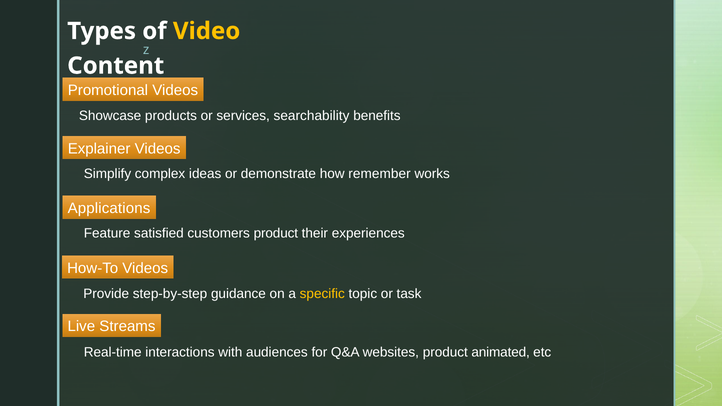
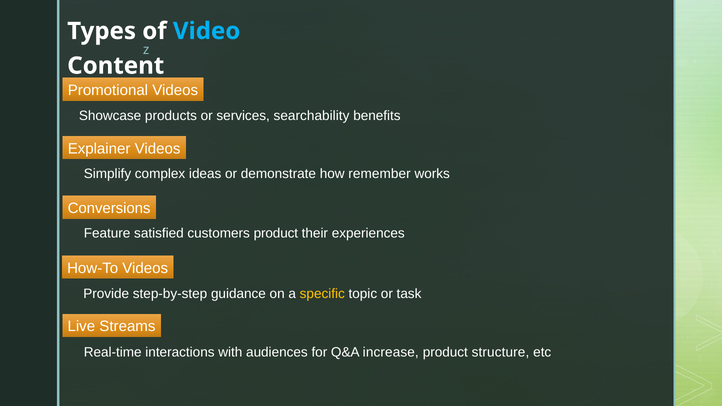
Video colour: yellow -> light blue (207, 31)
Applications: Applications -> Conversions (109, 208)
websites: websites -> increase (391, 352)
animated: animated -> structure (500, 352)
